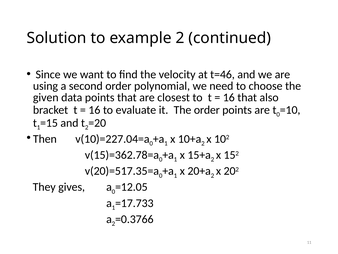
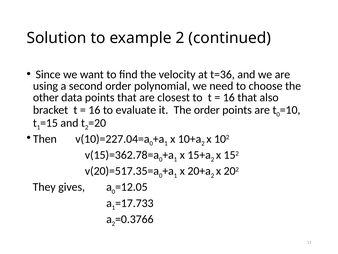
t=46: t=46 -> t=36 (222, 74)
given: given -> other (46, 97)
